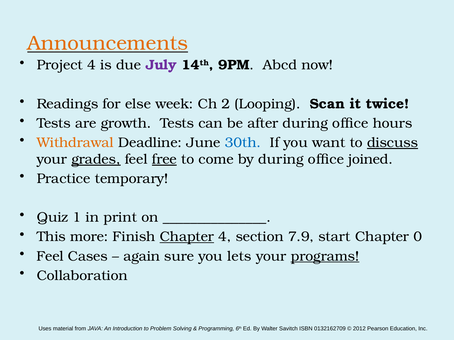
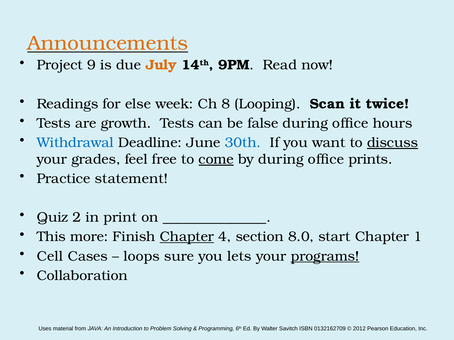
Project 4: 4 -> 9 (92, 65)
July colour: purple -> orange (161, 65)
Abcd: Abcd -> Read (280, 65)
2: 2 -> 8 (226, 104)
after: after -> false (263, 123)
Withdrawal colour: orange -> blue (75, 143)
grades underline: present -> none (96, 159)
free underline: present -> none (164, 159)
come underline: none -> present (216, 159)
joined: joined -> prints (370, 159)
temporary: temporary -> statement (132, 179)
1: 1 -> 2 (77, 218)
7.9: 7.9 -> 8.0 (301, 237)
0: 0 -> 1 (418, 237)
Feel: Feel -> Cell (50, 256)
again: again -> loops (142, 256)
